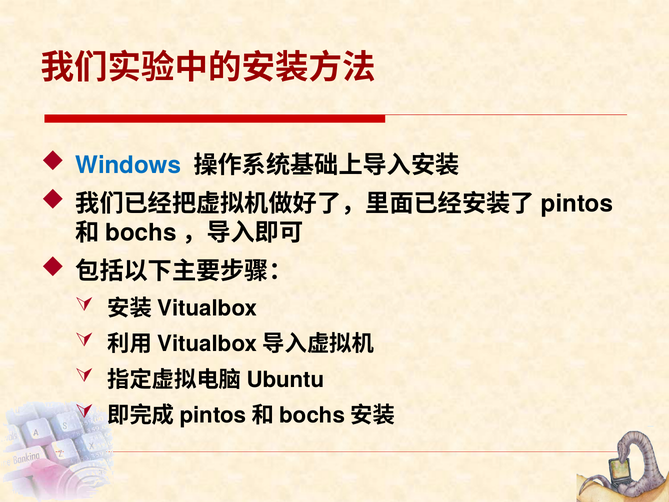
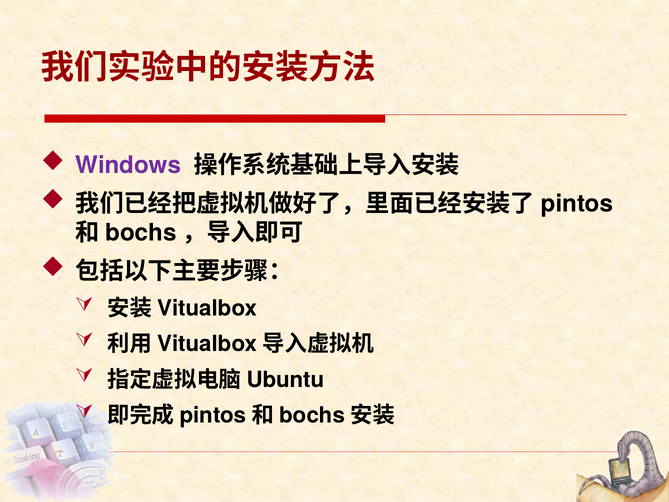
Windows colour: blue -> purple (128, 165)
